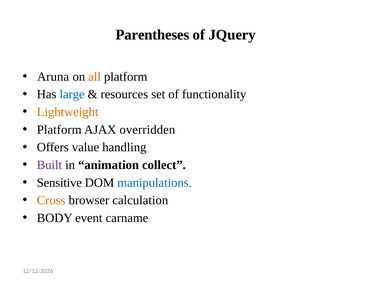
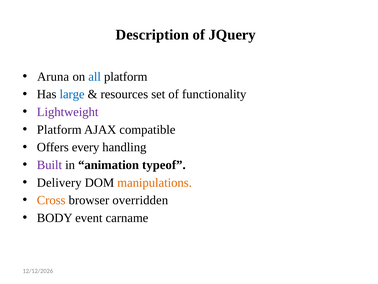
Parentheses: Parentheses -> Description (152, 35)
all colour: orange -> blue (95, 76)
Lightweight colour: orange -> purple (68, 112)
overridden: overridden -> compatible (147, 129)
value: value -> every (86, 147)
collect: collect -> typeof (164, 165)
Sensitive: Sensitive -> Delivery (59, 182)
manipulations colour: blue -> orange (155, 182)
calculation: calculation -> overridden (140, 200)
